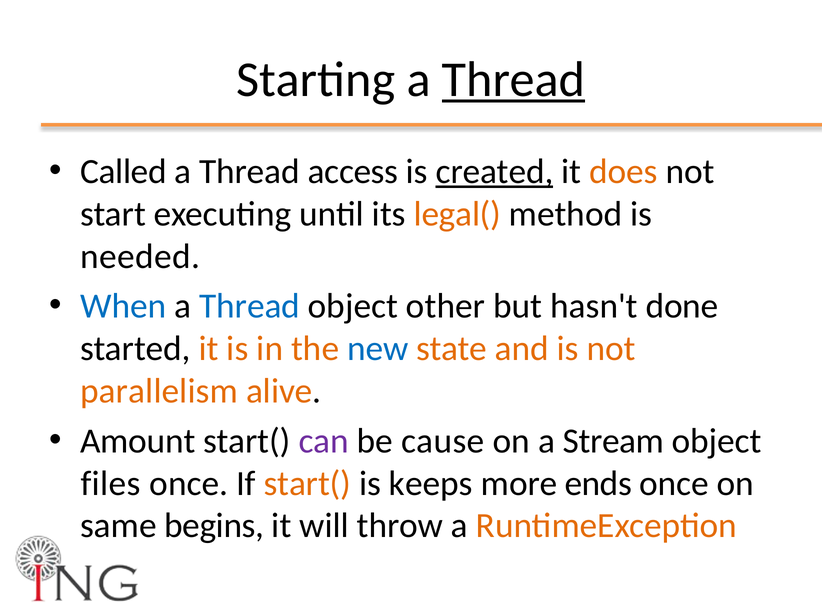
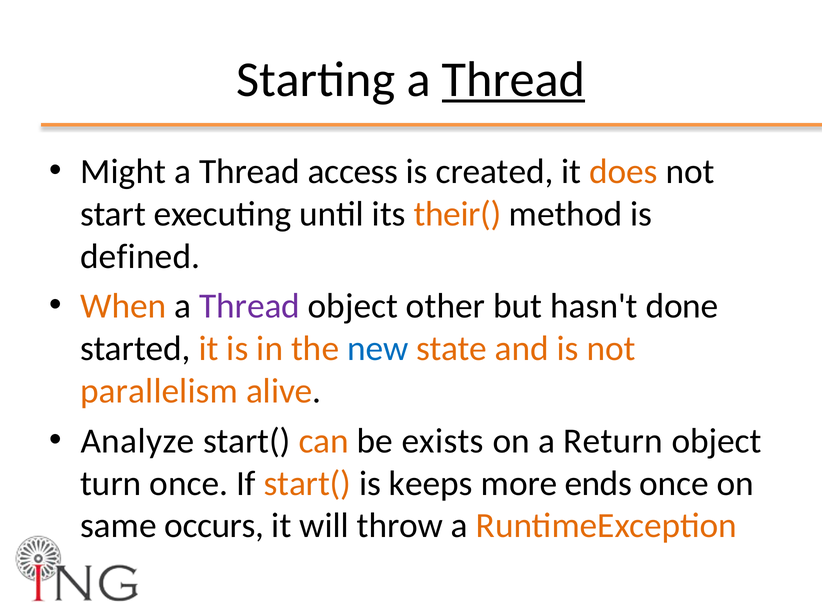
Called: Called -> Might (123, 172)
created underline: present -> none (495, 172)
legal(: legal( -> their( (458, 214)
needed: needed -> defined (140, 257)
When colour: blue -> orange (123, 306)
Thread colour: blue -> purple (250, 306)
Amount: Amount -> Analyze (138, 441)
can colour: purple -> orange (324, 441)
cause: cause -> exists (443, 441)
Stream: Stream -> Return (613, 441)
files: files -> turn (111, 484)
begins: begins -> occurs (214, 526)
